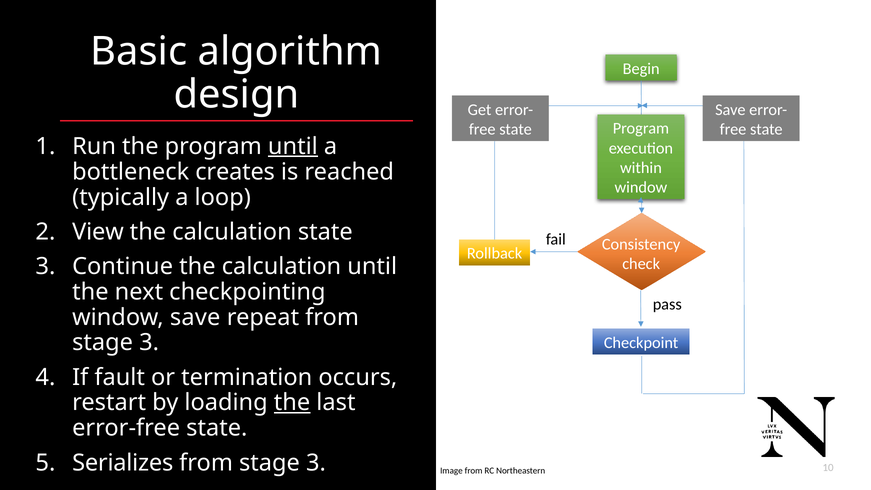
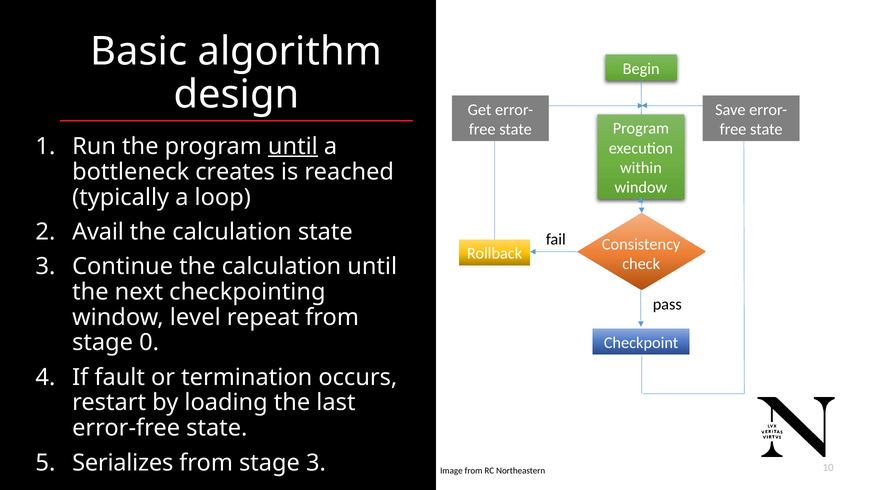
View: View -> Avail (98, 232)
window save: save -> level (195, 317)
3: 3 -> 0 (149, 343)
the underline: present -> none (292, 403)
